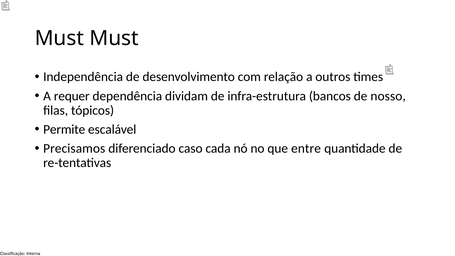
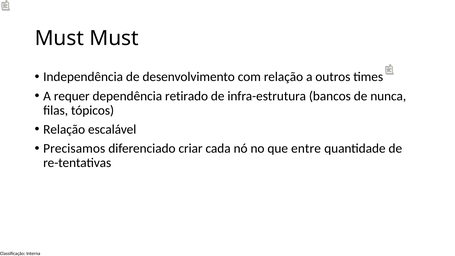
dividam: dividam -> retirado (187, 96)
nosso: nosso -> nunca (388, 96)
Permite: Permite -> Relação (64, 129)
caso: caso -> criar (191, 148)
